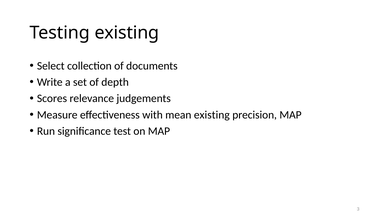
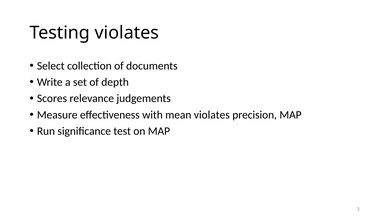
Testing existing: existing -> violates (127, 33)
mean existing: existing -> violates (212, 115)
